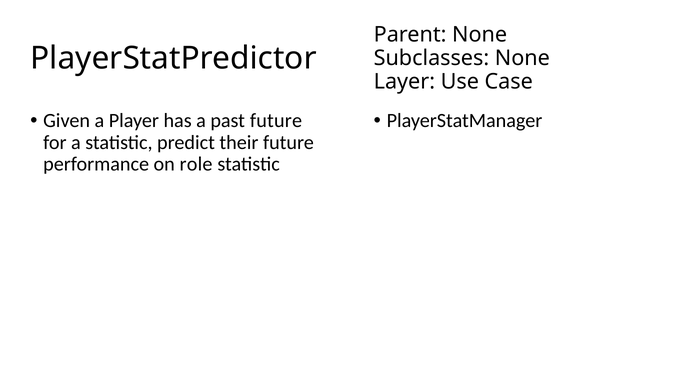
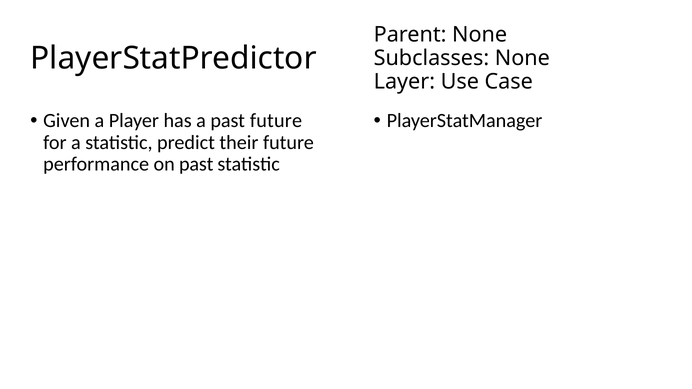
on role: role -> past (196, 164)
